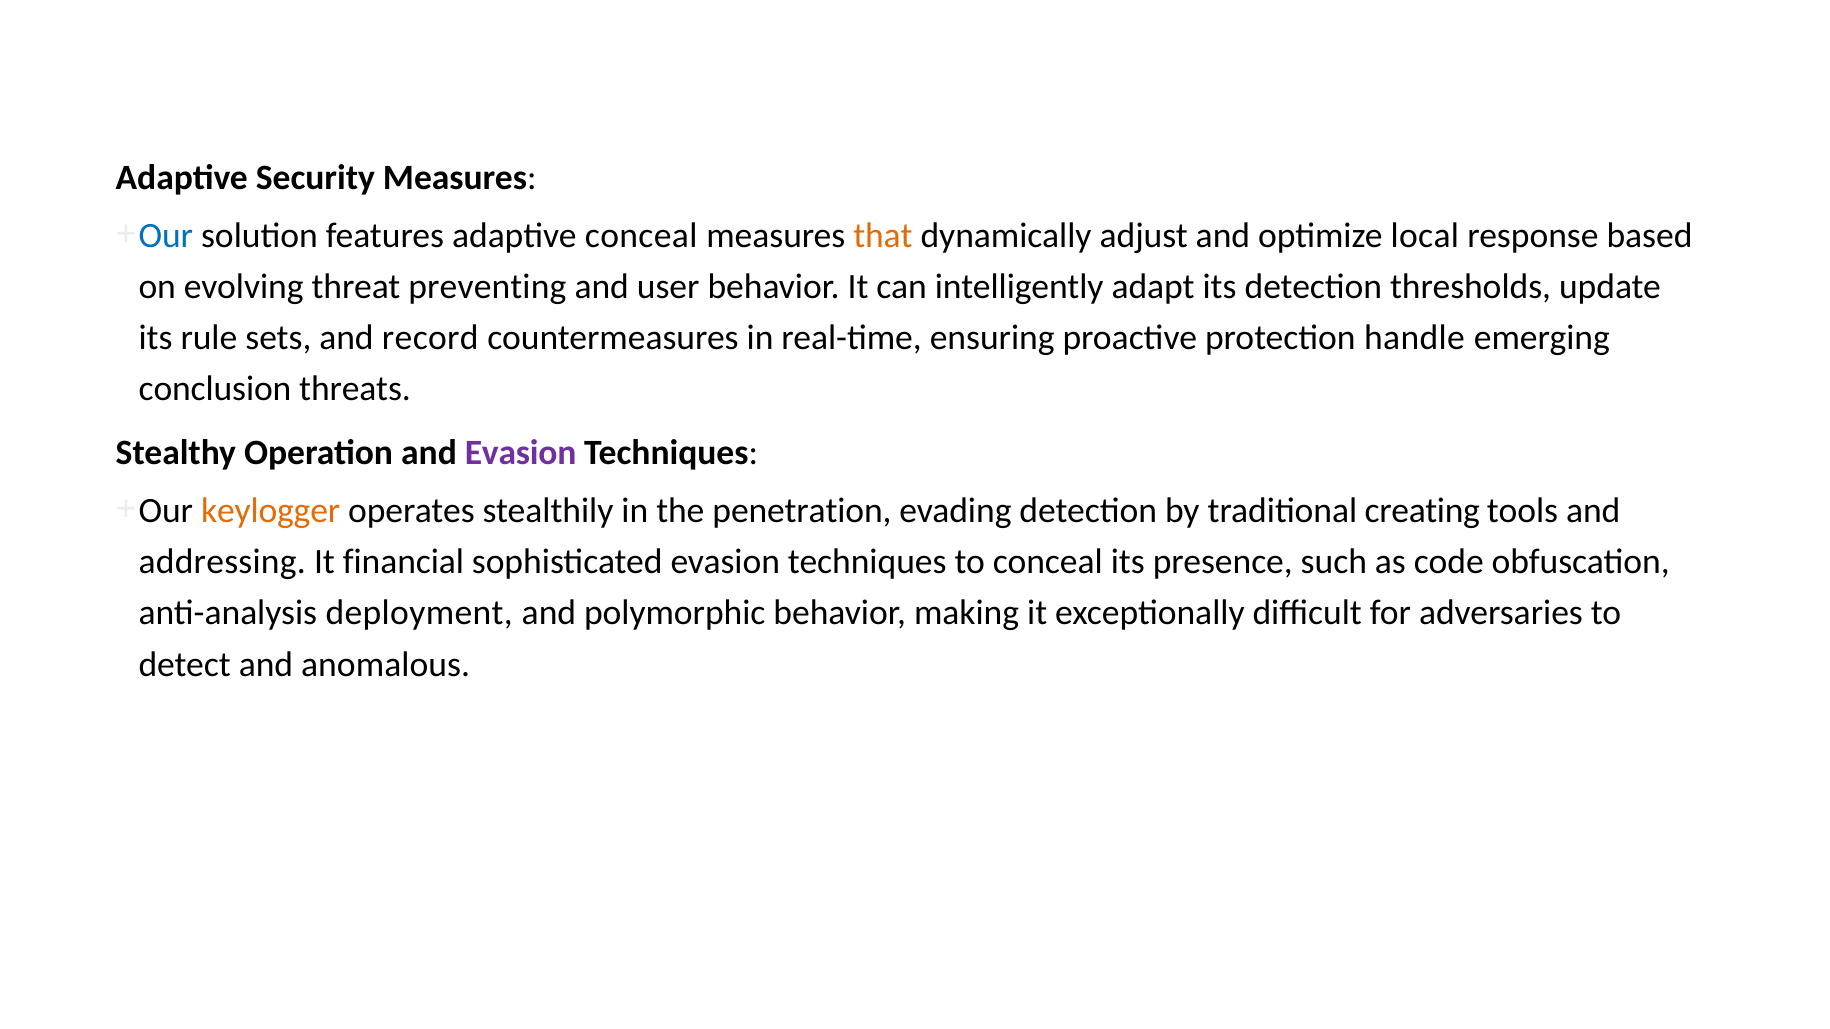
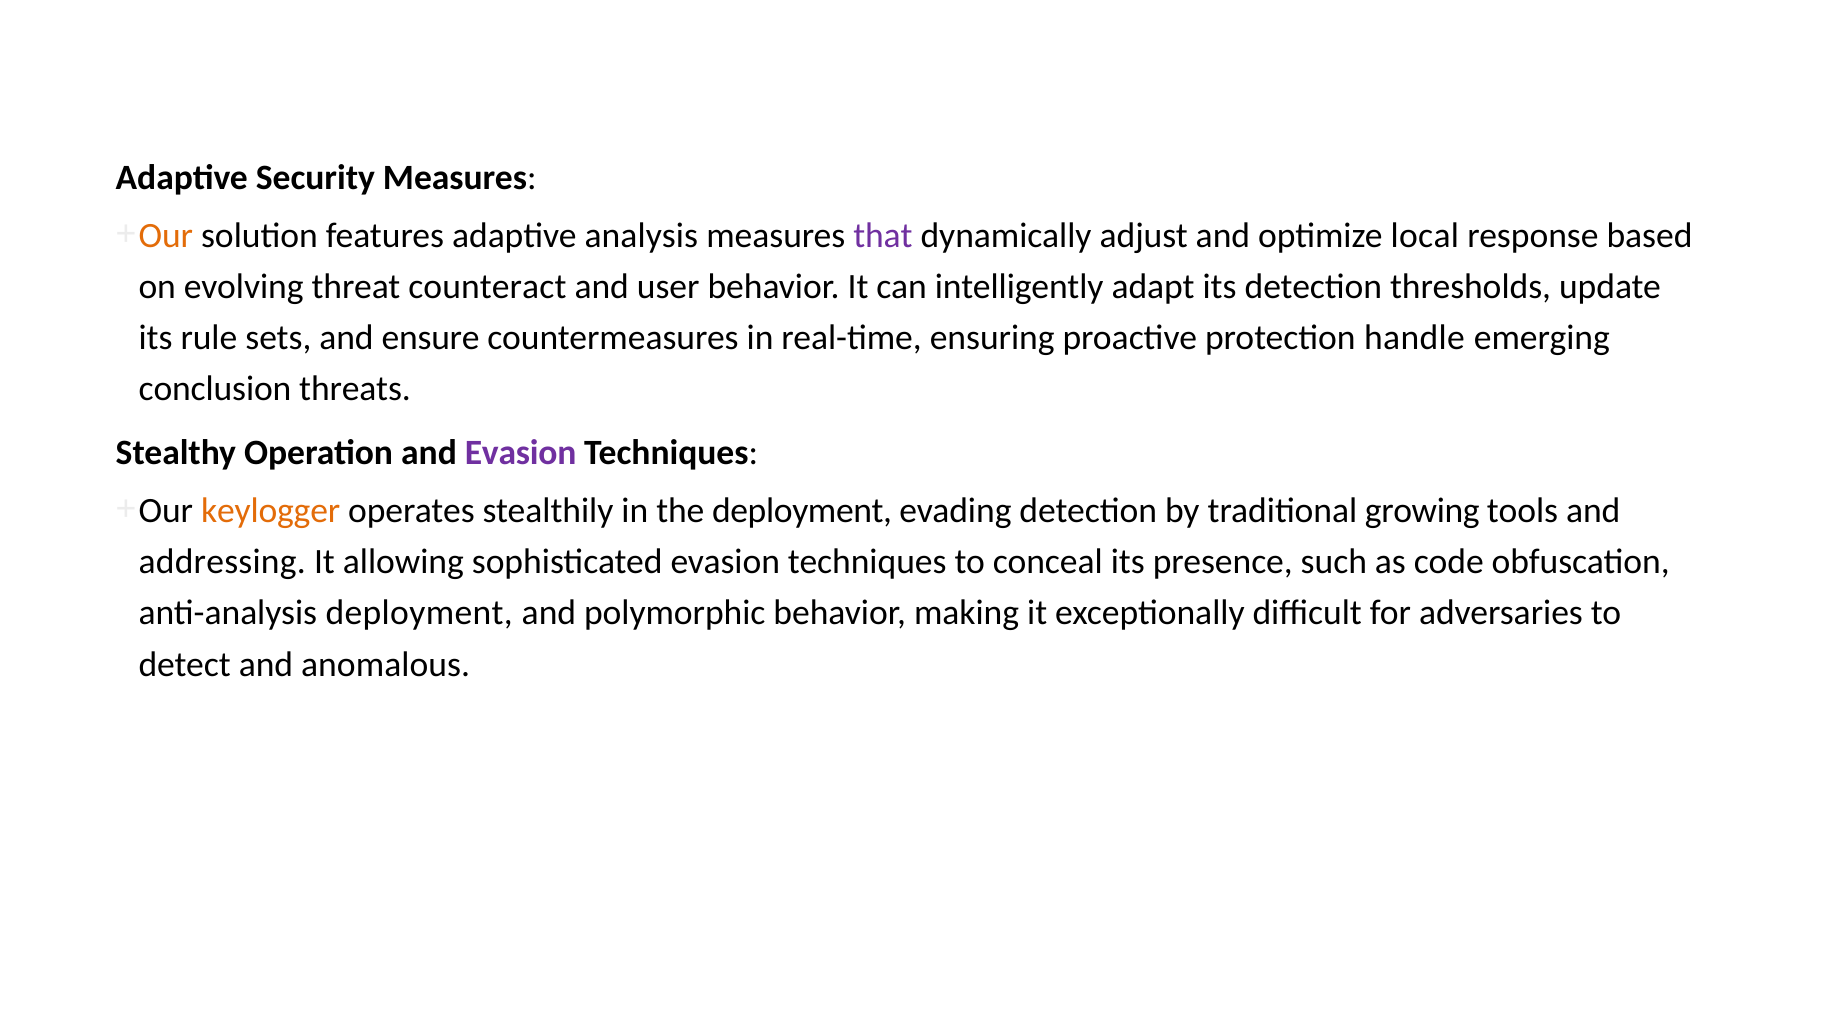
Our colour: blue -> orange (166, 236)
adaptive conceal: conceal -> analysis (641, 236)
that colour: orange -> purple (883, 236)
preventing: preventing -> counteract (487, 287)
record: record -> ensure (431, 338)
the penetration: penetration -> deployment (802, 511)
creating: creating -> growing (1422, 511)
financial: financial -> allowing (403, 562)
